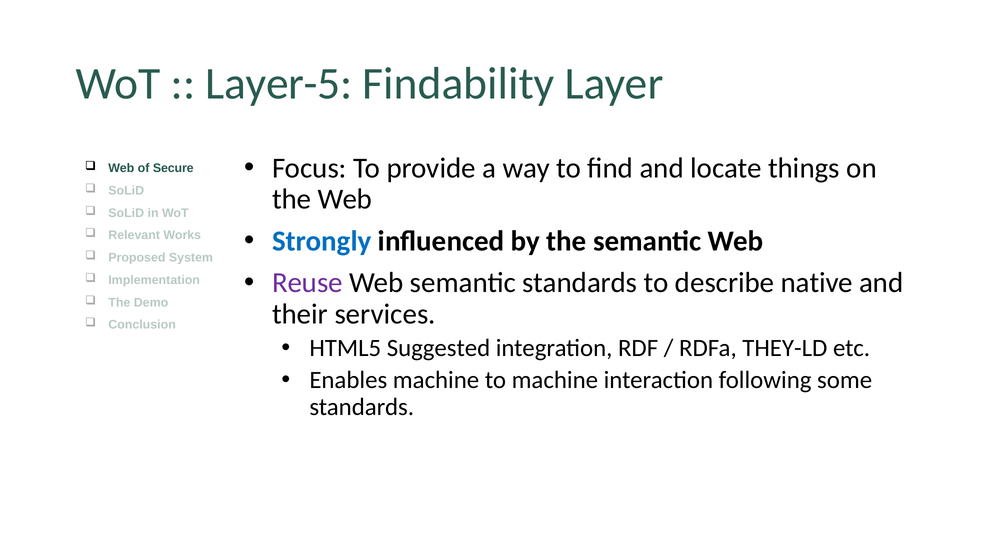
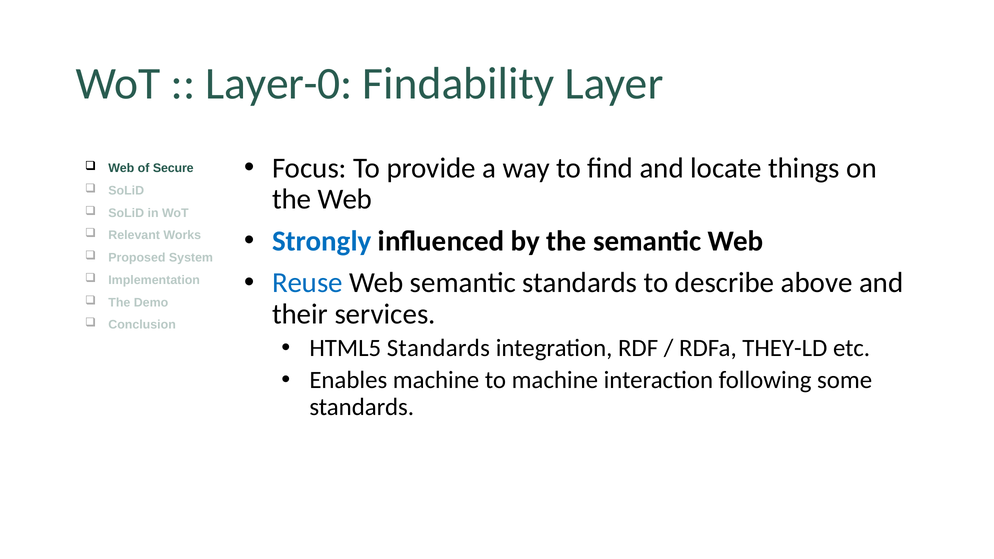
Layer-5: Layer-5 -> Layer-0 (279, 83)
Reuse colour: purple -> blue (307, 283)
native: native -> above (817, 283)
HTML5 Suggested: Suggested -> Standards (438, 348)
